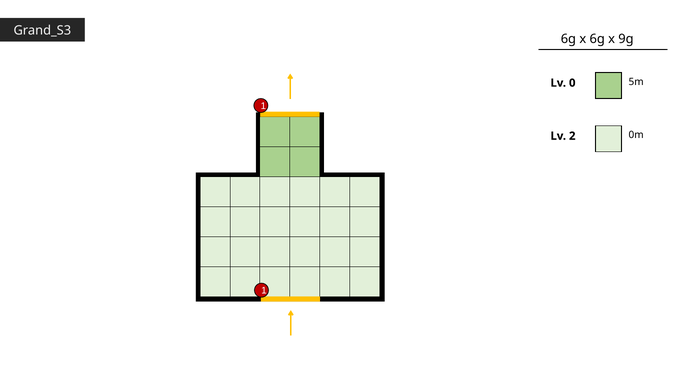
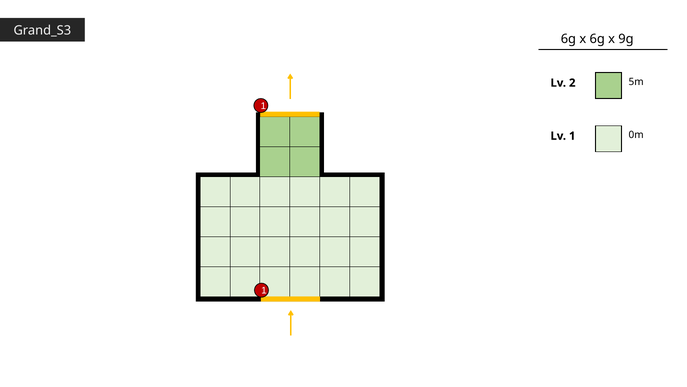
0: 0 -> 2 (572, 83)
Lv 2: 2 -> 1 (572, 136)
